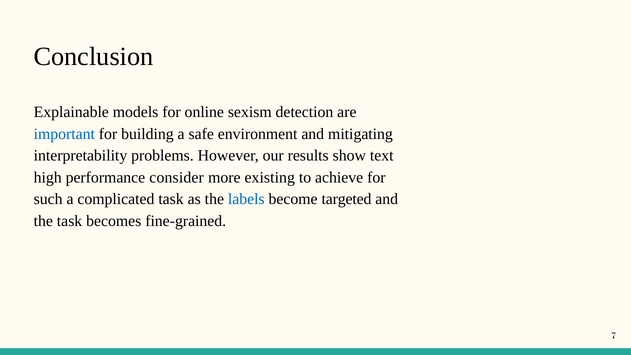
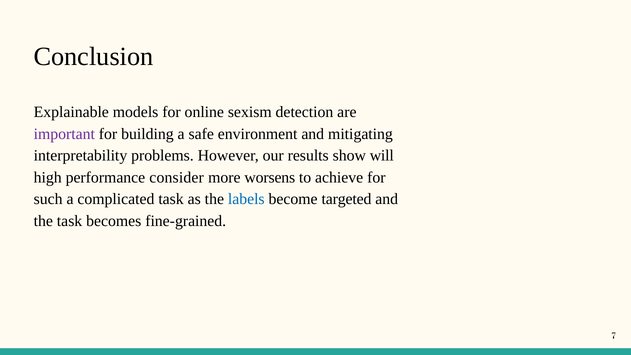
important colour: blue -> purple (64, 134)
text: text -> will (382, 156)
existing: existing -> worsens (270, 177)
